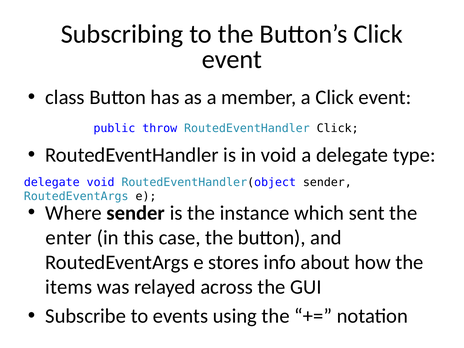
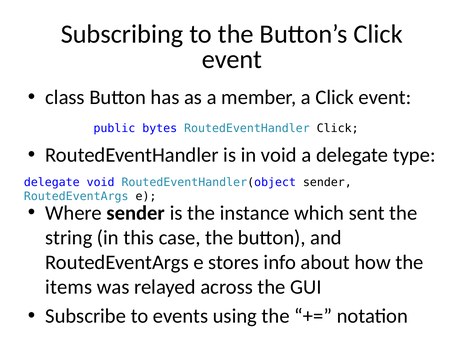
throw: throw -> bytes (160, 128)
enter: enter -> string (69, 238)
